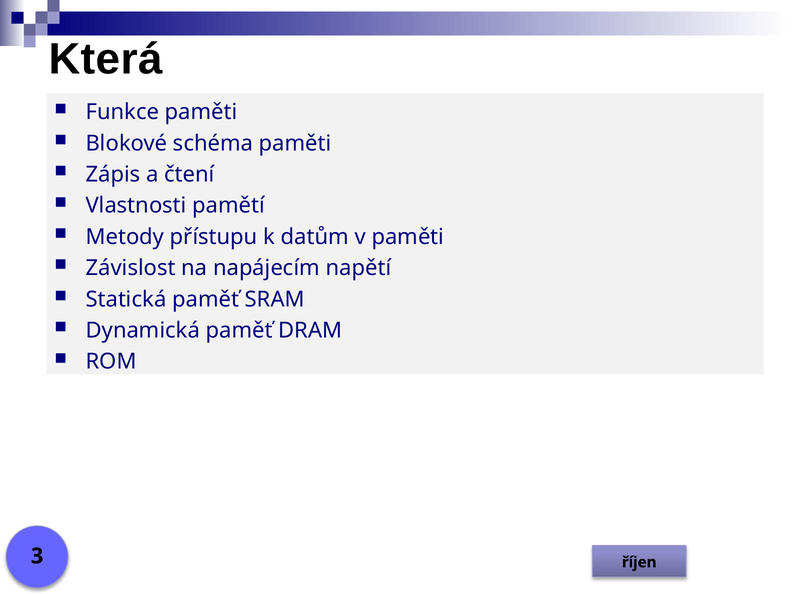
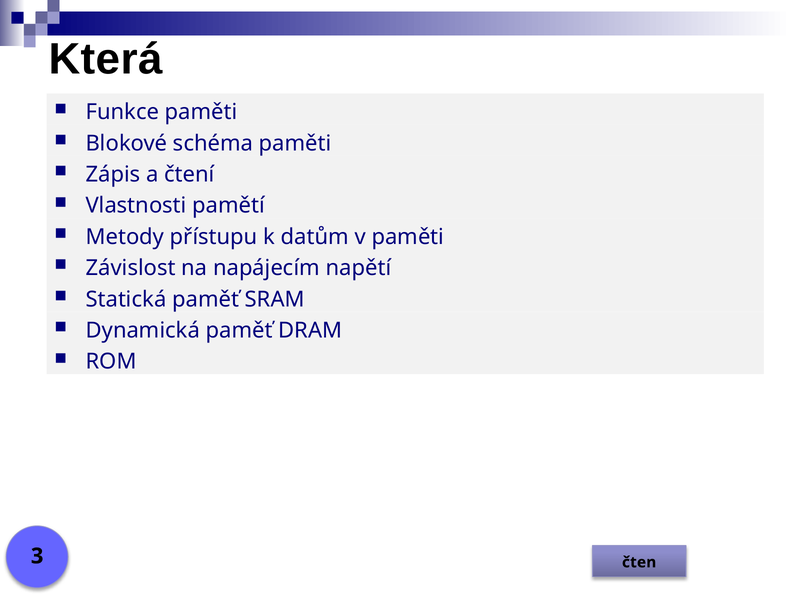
říjen: říjen -> čten (639, 562)
